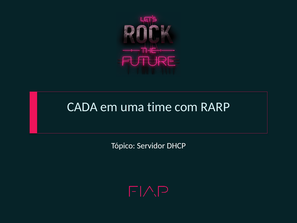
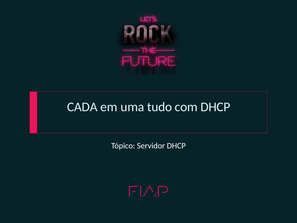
time: time -> tudo (160, 107)
com RARP: RARP -> DHCP (215, 107)
